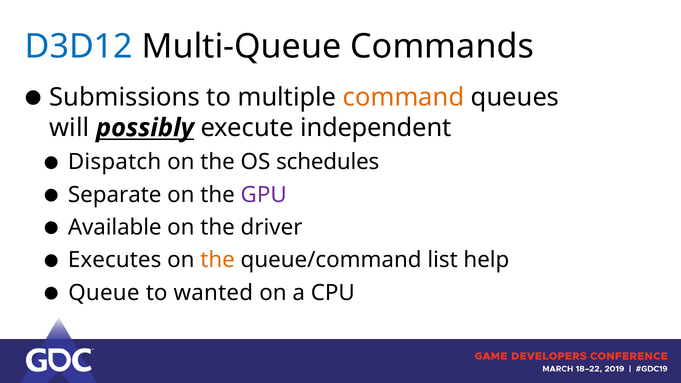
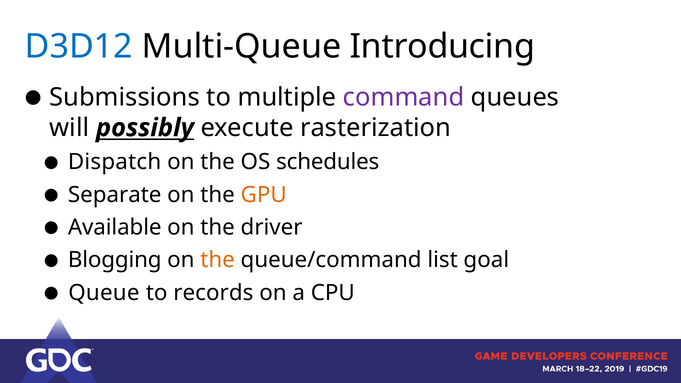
Commands: Commands -> Introducing (442, 47)
command colour: orange -> purple (404, 97)
independent: independent -> rasterization (376, 128)
GPU colour: purple -> orange (264, 195)
Executes: Executes -> Blogging (115, 260)
help: help -> goal (486, 260)
wanted: wanted -> records (213, 293)
